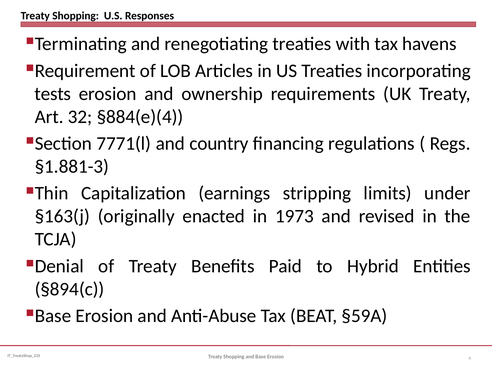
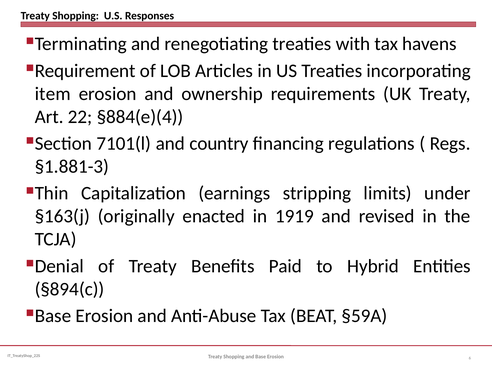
tests: tests -> item (53, 94)
32: 32 -> 22 (80, 117)
7771(l: 7771(l -> 7101(l (124, 144)
1973: 1973 -> 1919 (294, 216)
